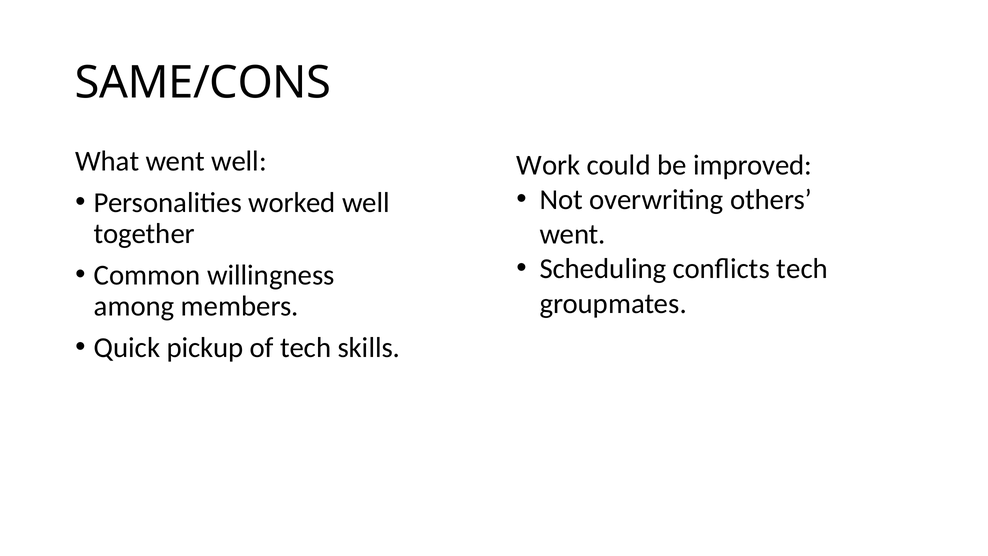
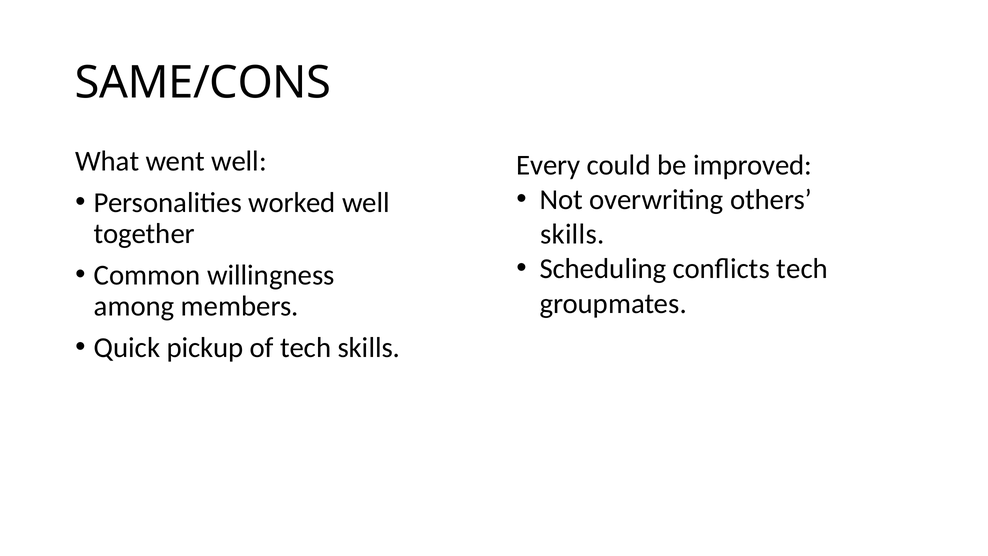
Work: Work -> Every (548, 165)
went: went -> skills (572, 234)
